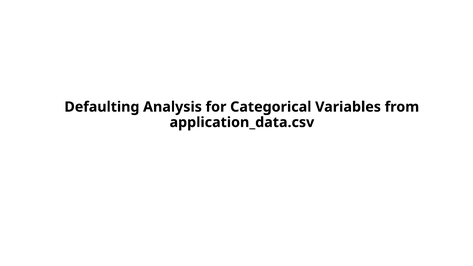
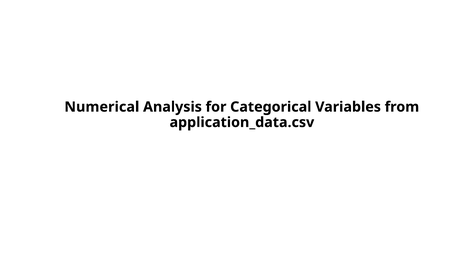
Defaulting: Defaulting -> Numerical (102, 107)
